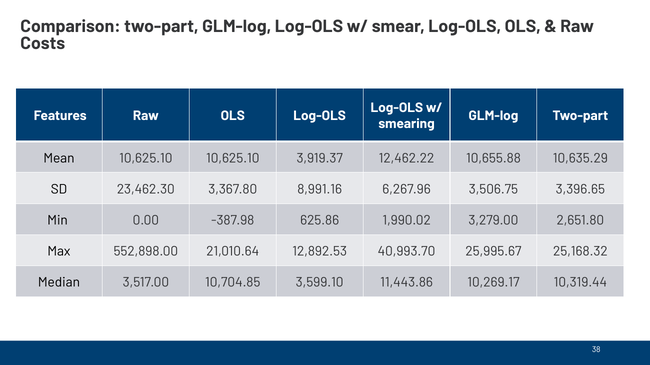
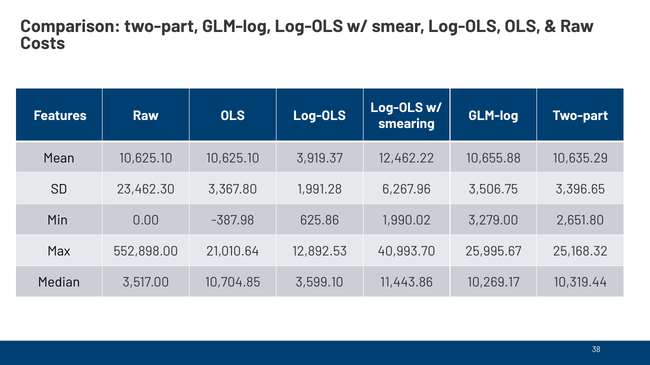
8,991.16: 8,991.16 -> 1,991.28 (320, 190)
